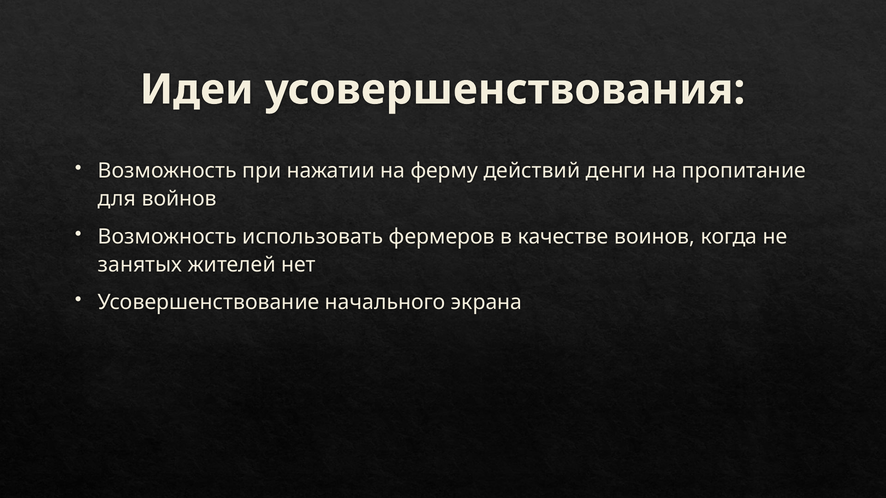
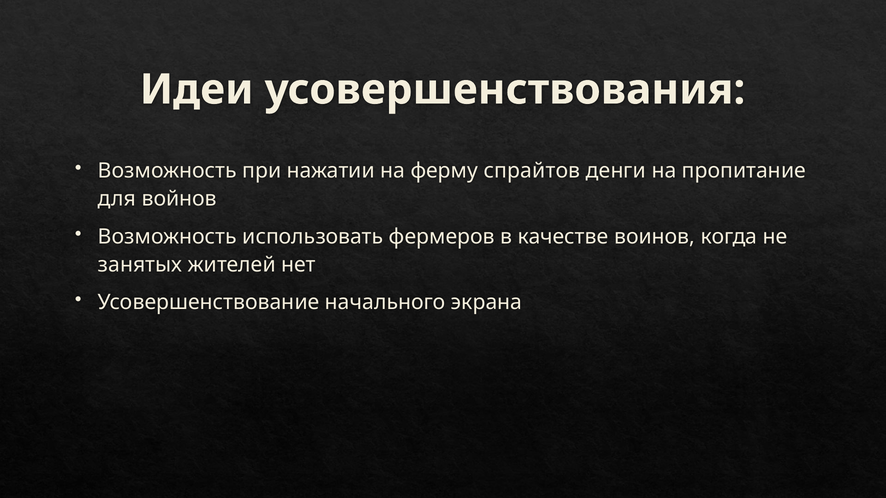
действий: действий -> спрайтов (532, 171)
